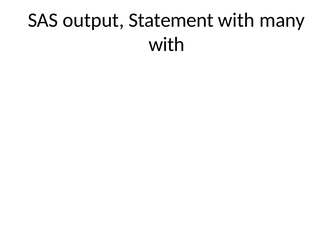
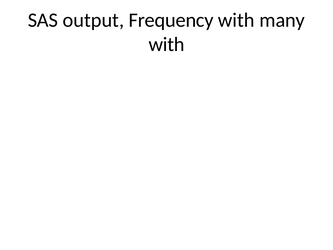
Statement: Statement -> Frequency (171, 20)
